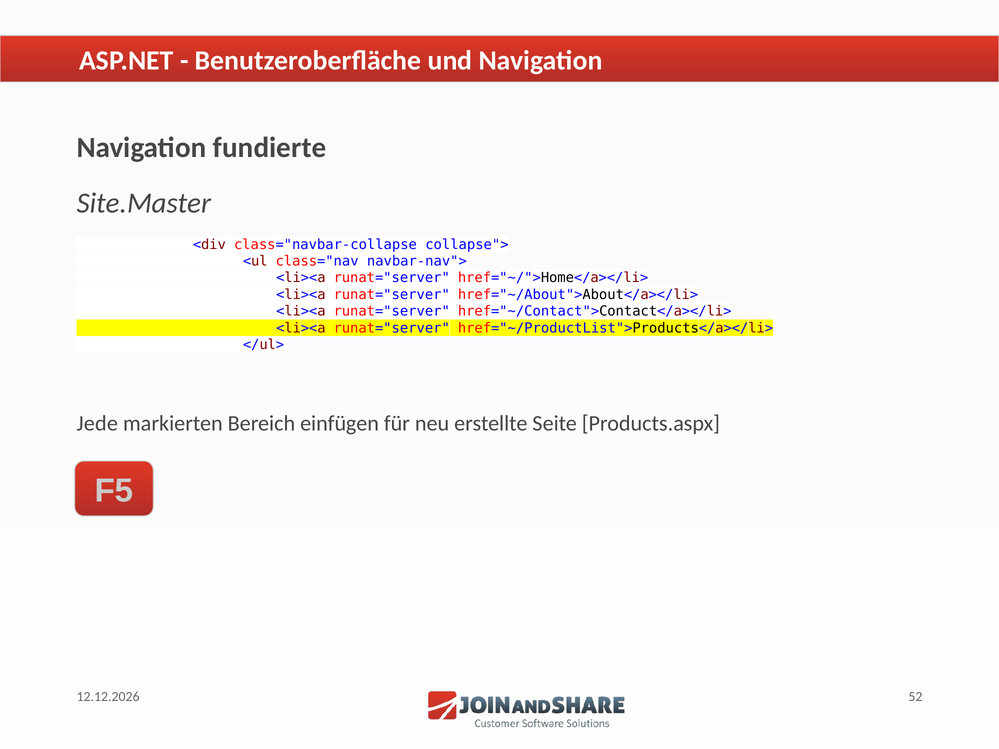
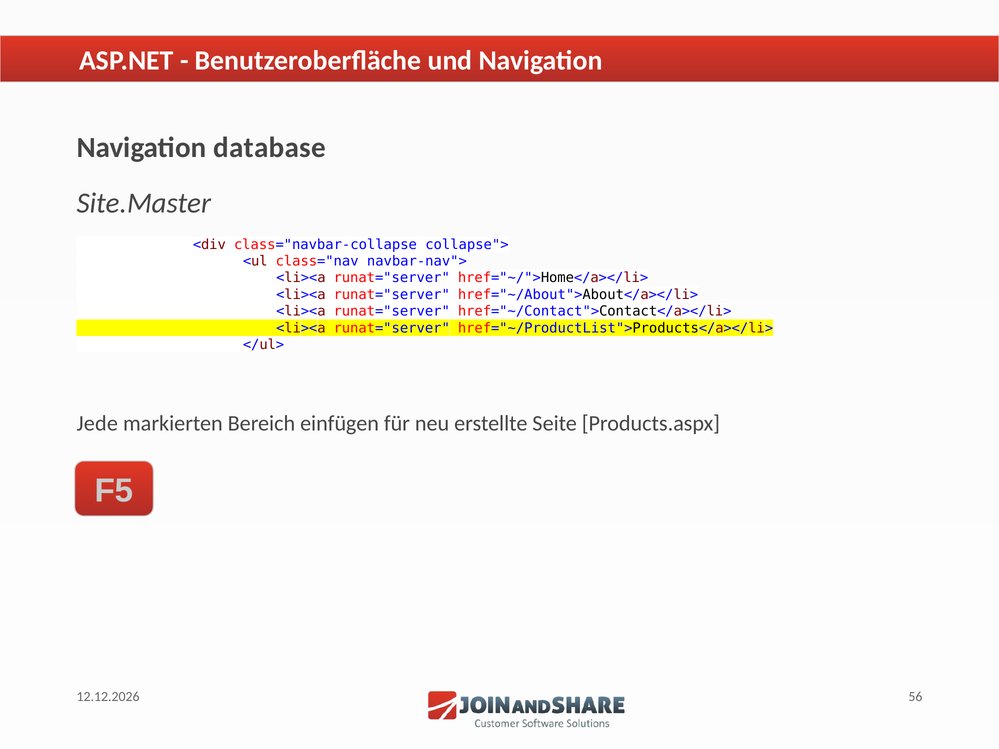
fundierte: fundierte -> database (270, 148)
52: 52 -> 56 (915, 697)
